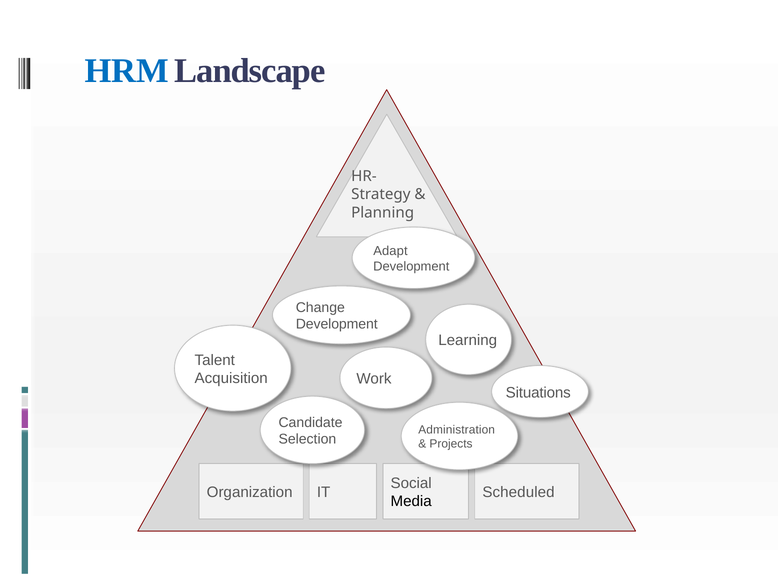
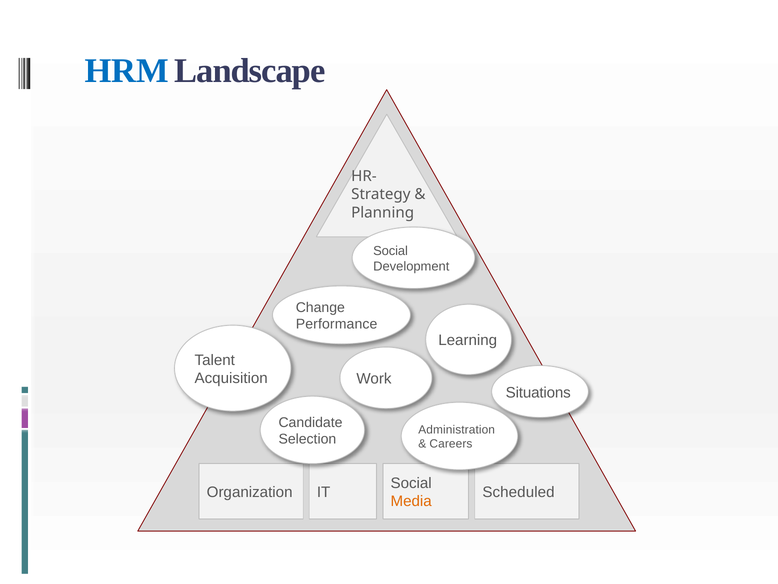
Adapt: Adapt -> Social (391, 251)
Development: Development -> Performance (337, 324)
Projects: Projects -> Careers (451, 444)
Media colour: black -> orange (411, 501)
